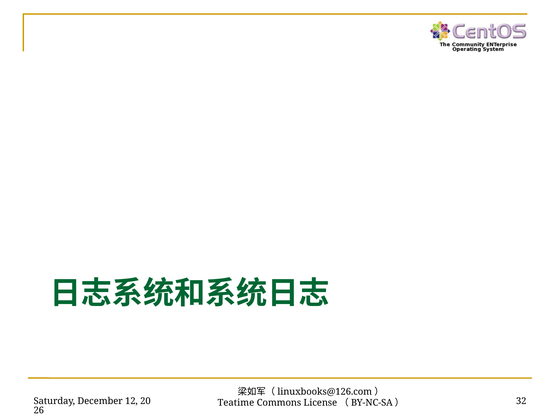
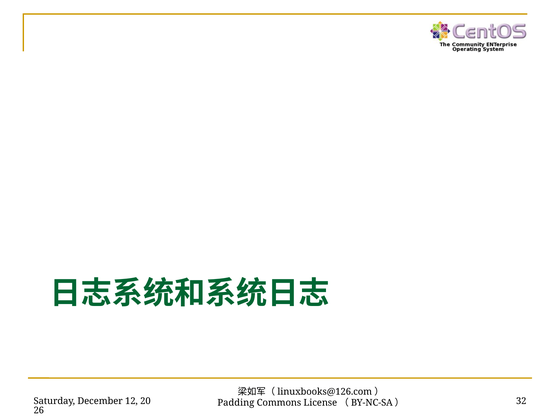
Teatime: Teatime -> Padding (236, 403)
